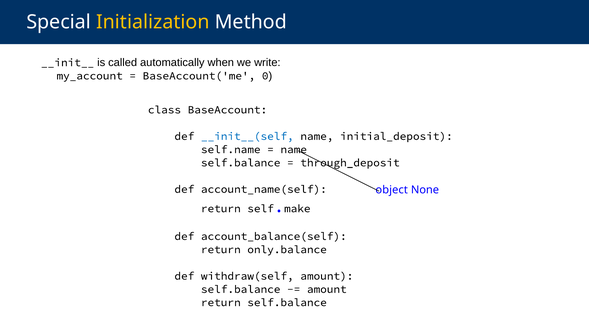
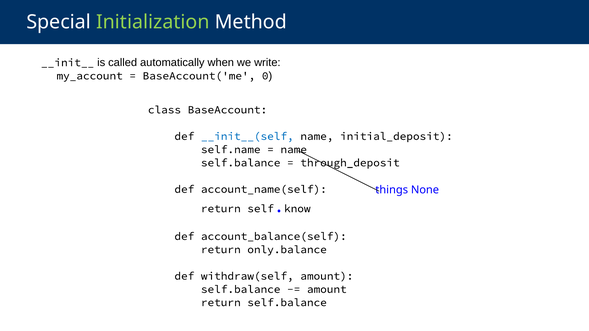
Initialization colour: yellow -> light green (153, 22)
object: object -> things (392, 190)
make: make -> know (297, 209)
